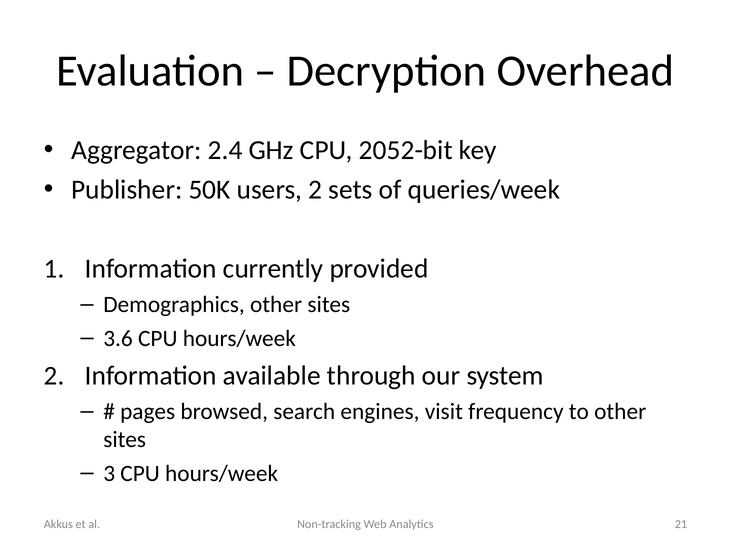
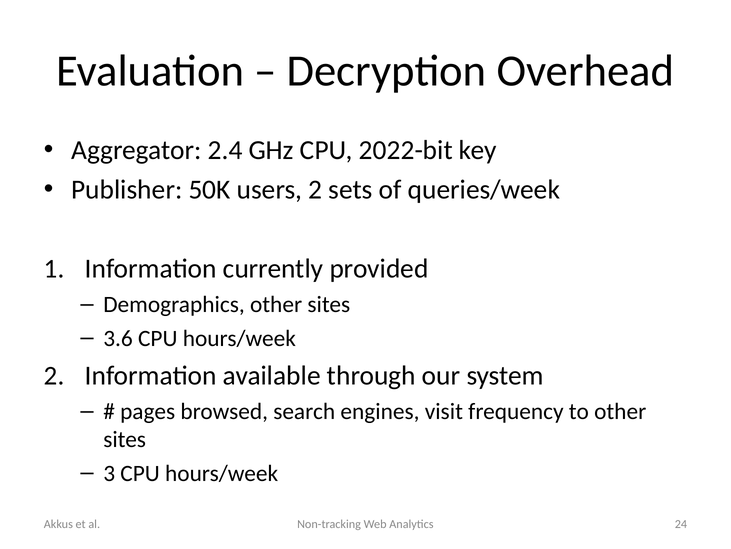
2052-bit: 2052-bit -> 2022-bit (406, 150)
21: 21 -> 24 (681, 523)
